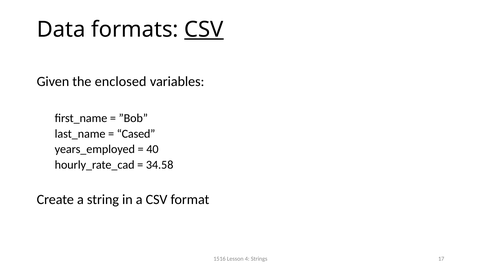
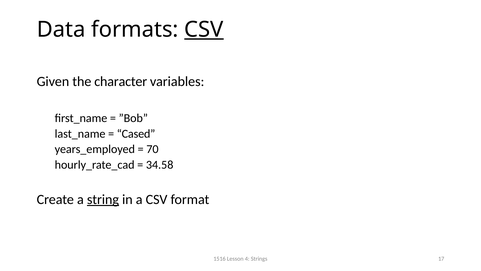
enclosed: enclosed -> character (121, 81)
40: 40 -> 70 (152, 149)
string underline: none -> present (103, 199)
